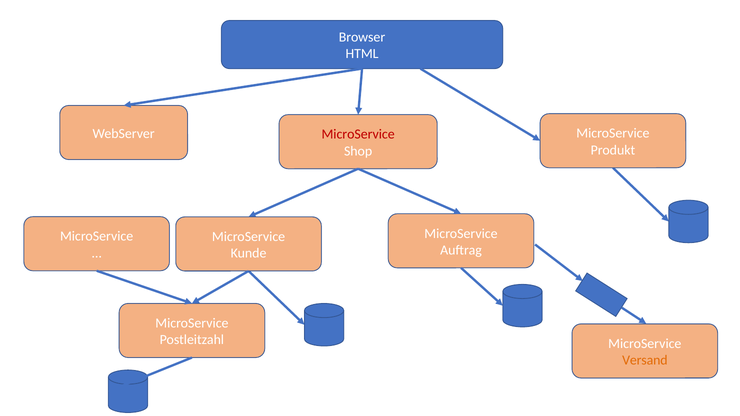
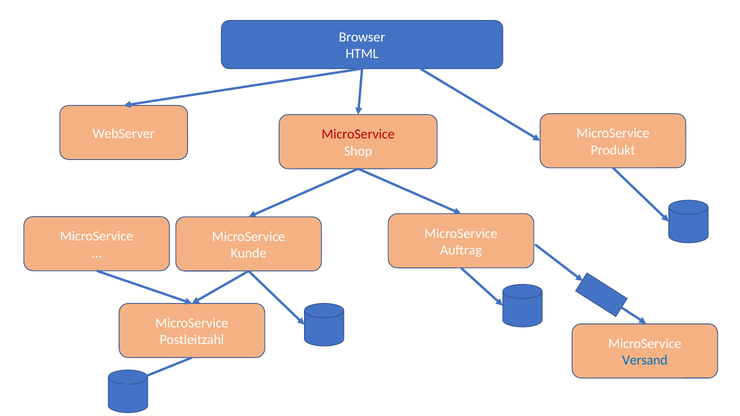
Versand colour: orange -> blue (645, 360)
